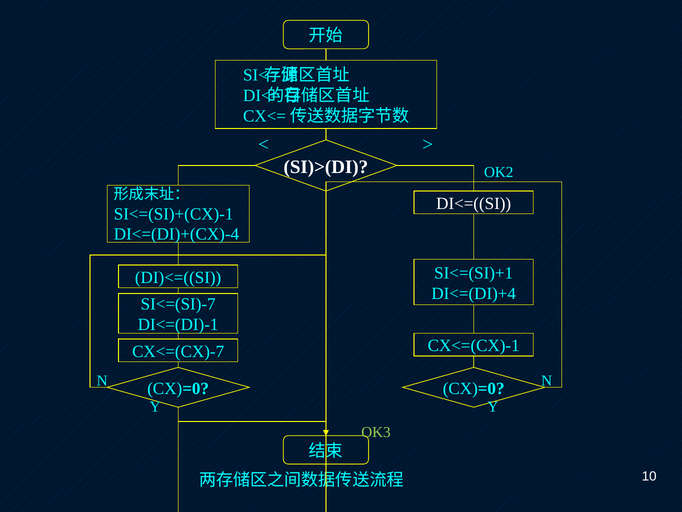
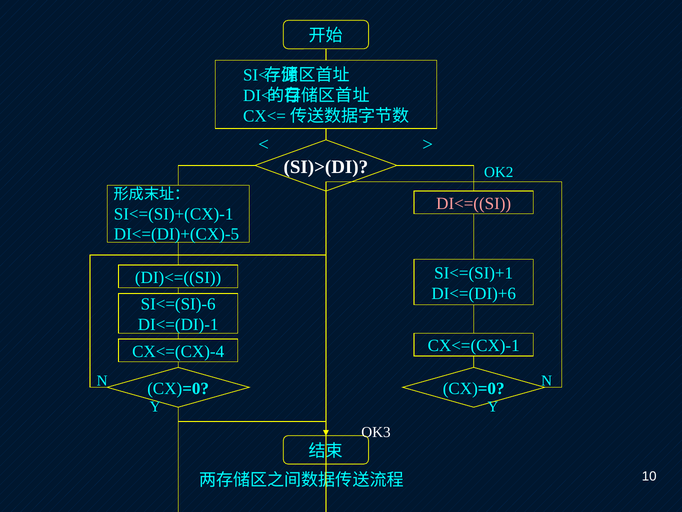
DI<=((SI colour: white -> pink (474, 203)
DI<=(DI)+(CX)-4: DI<=(DI)+(CX)-4 -> DI<=(DI)+(CX)-5 (176, 234)
DI<=(DI)+4: DI<=(DI)+4 -> DI<=(DI)+6 (474, 293)
SI<=(SI)-7: SI<=(SI)-7 -> SI<=(SI)-6 (178, 304)
CX<=(CX)-7: CX<=(CX)-7 -> CX<=(CX)-4 (178, 351)
OK3 colour: light green -> white (376, 432)
